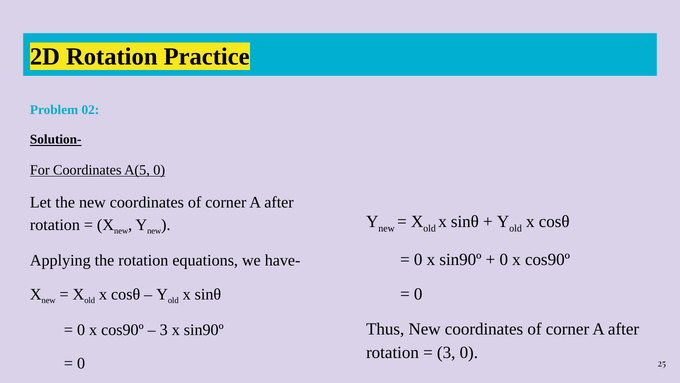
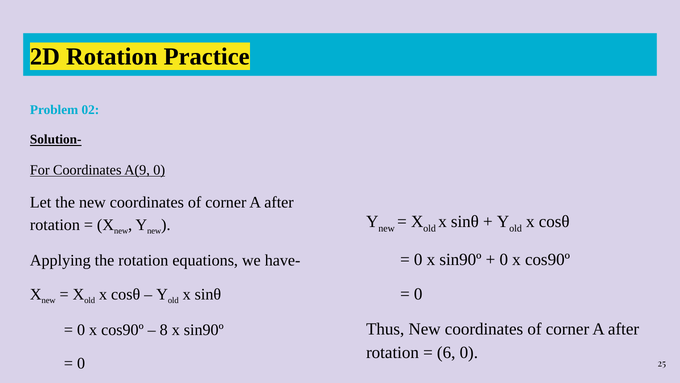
A(5: A(5 -> A(9 (137, 170)
3: 3 -> 8 (164, 330)
3: 3 -> 6 (446, 352)
